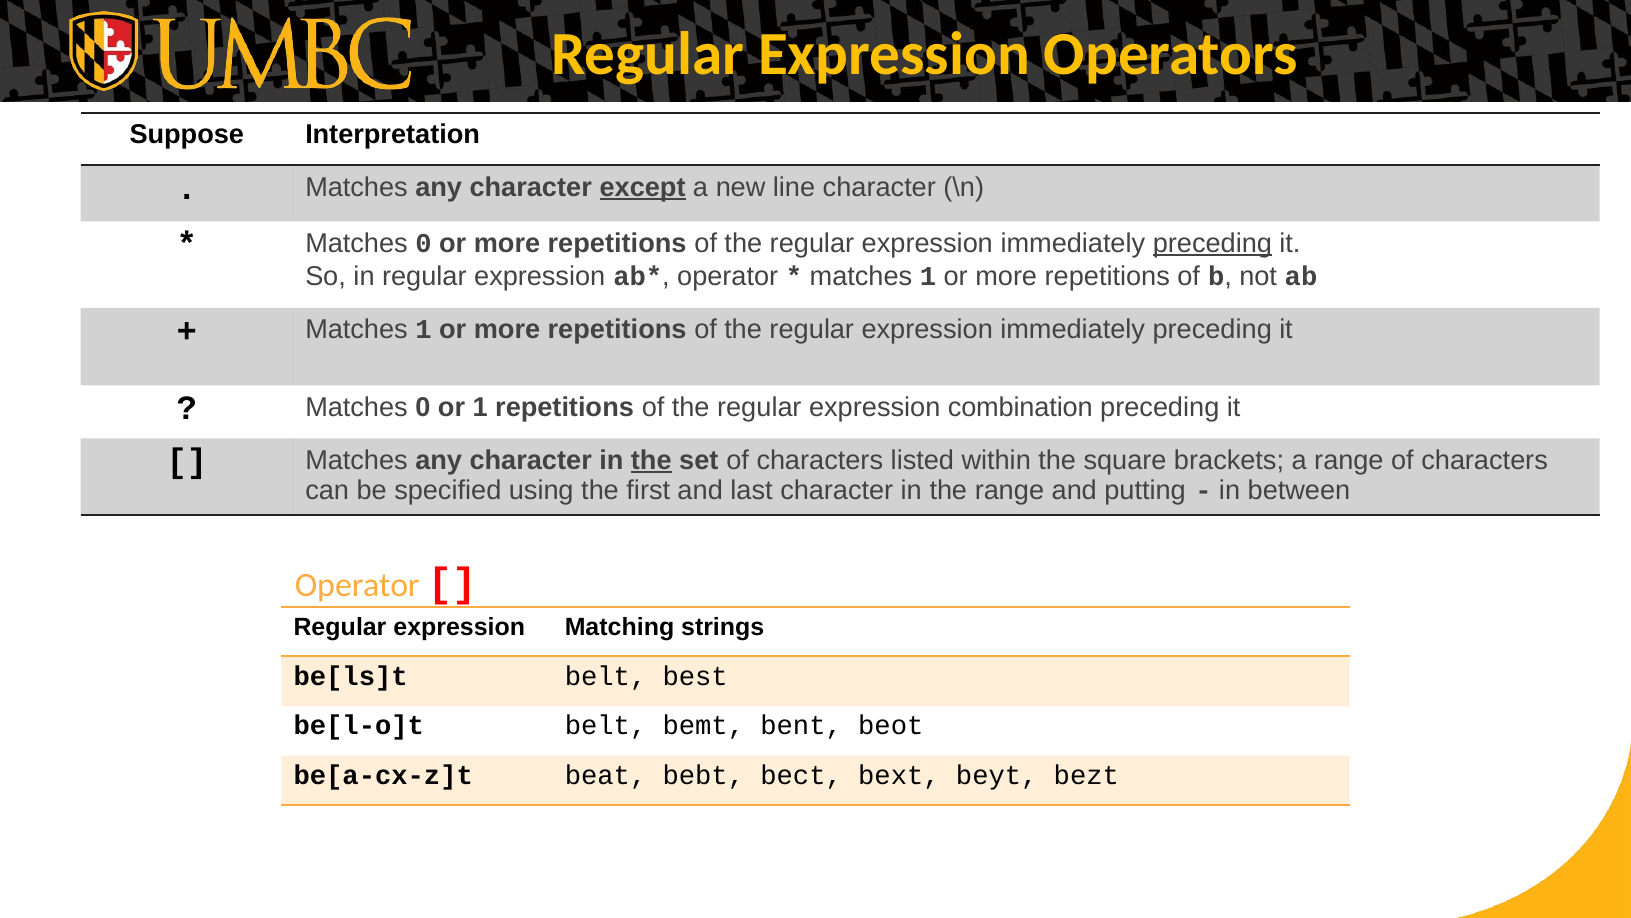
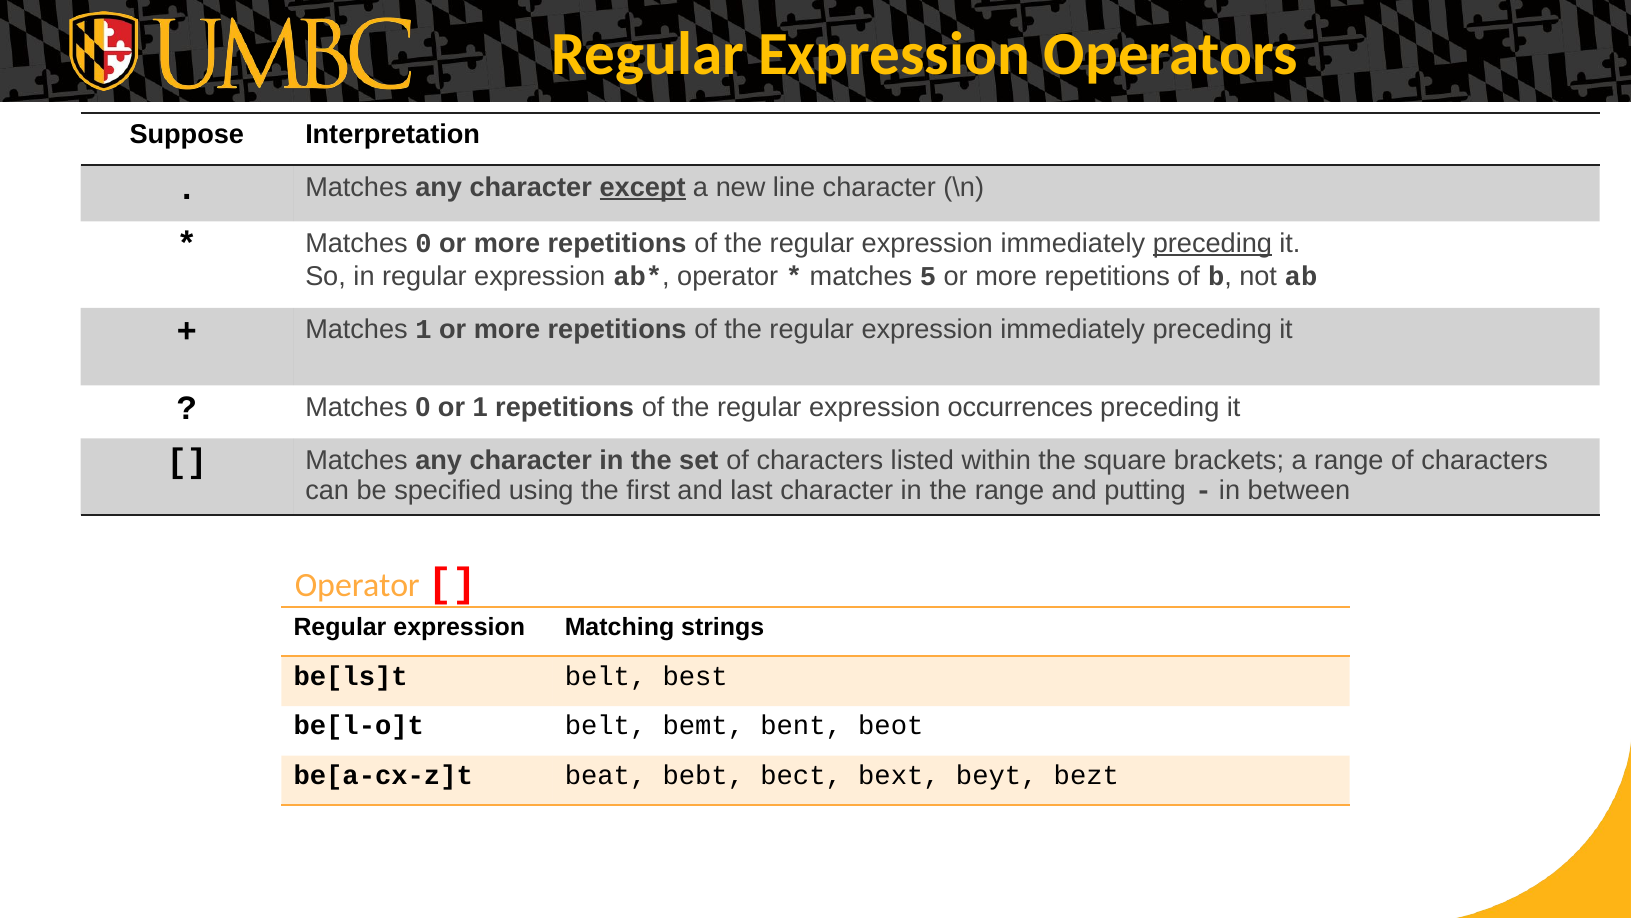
1: 1 -> 5 (928, 276)
combination: combination -> occurrences (1020, 407)
the underline: present -> none (651, 460)
